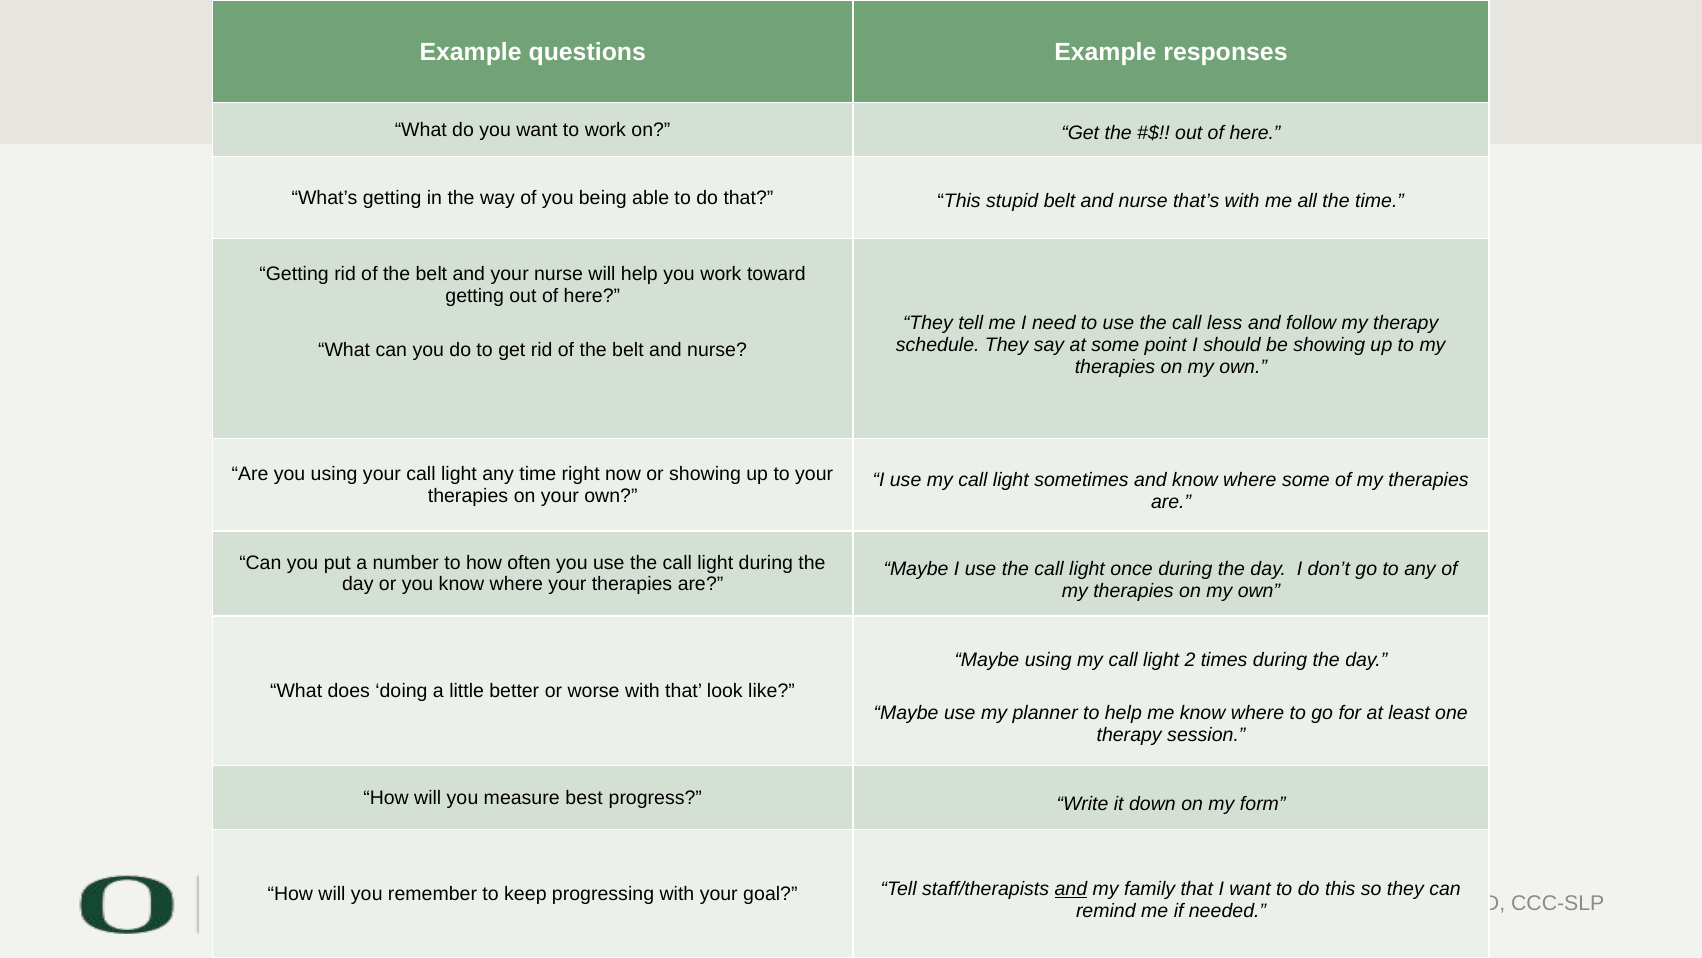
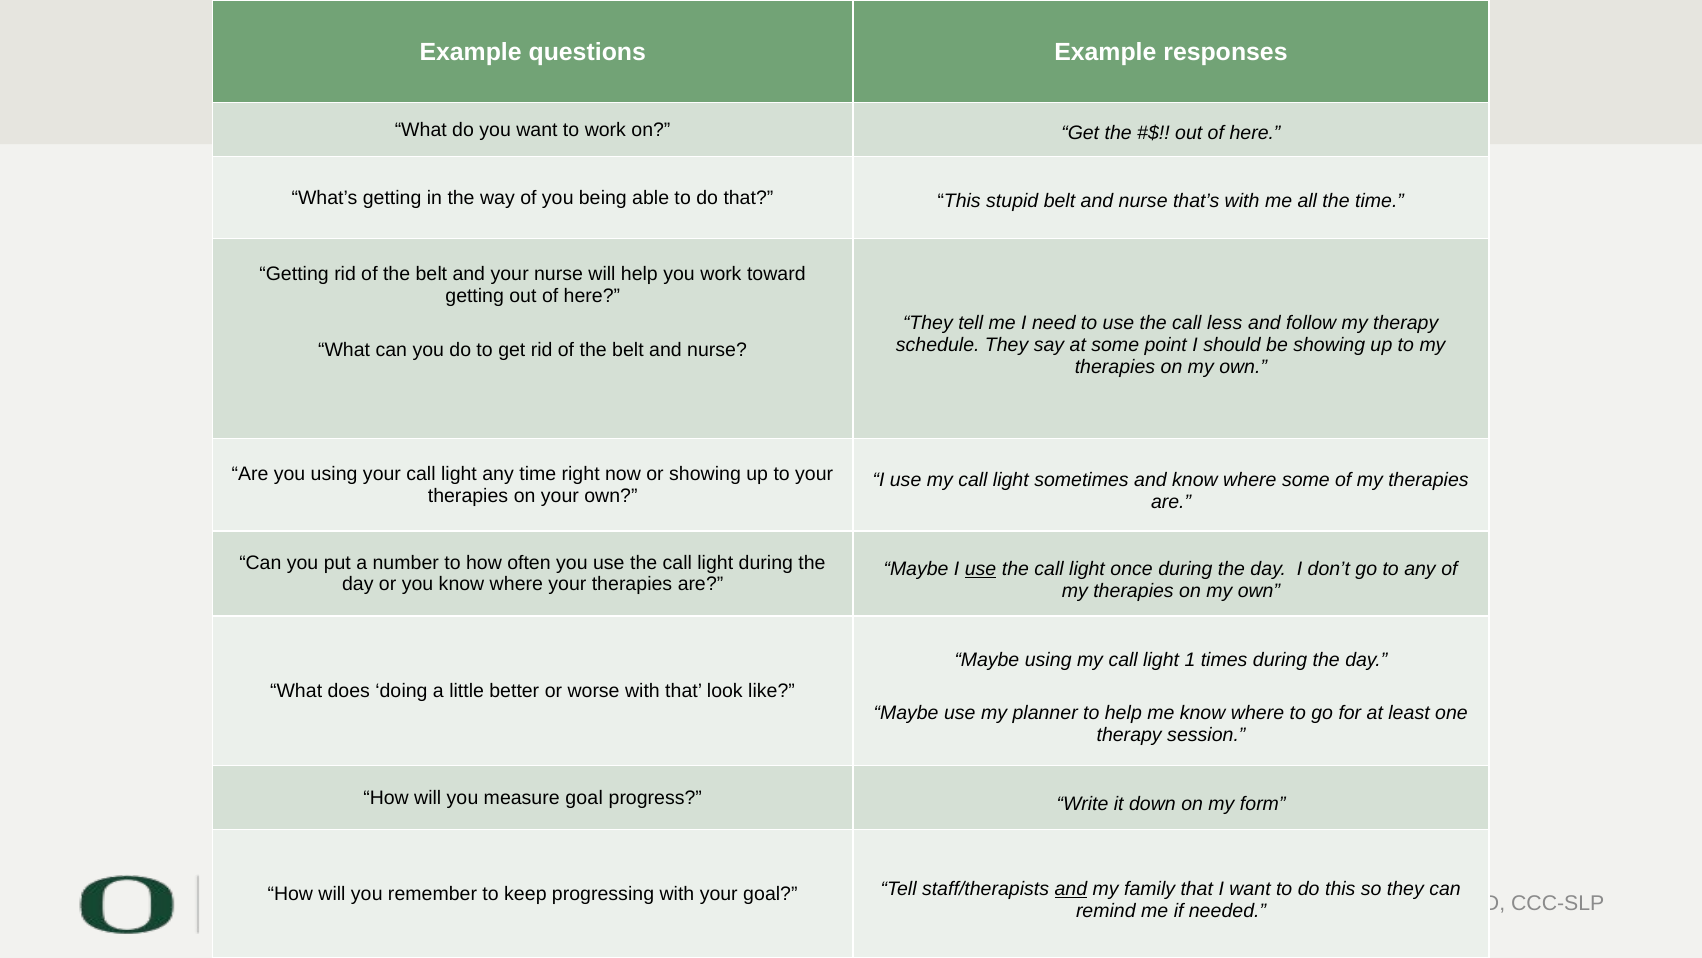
use underline: none -> present (981, 569)
2: 2 -> 1 (1190, 659)
measure best: best -> goal (584, 797)
